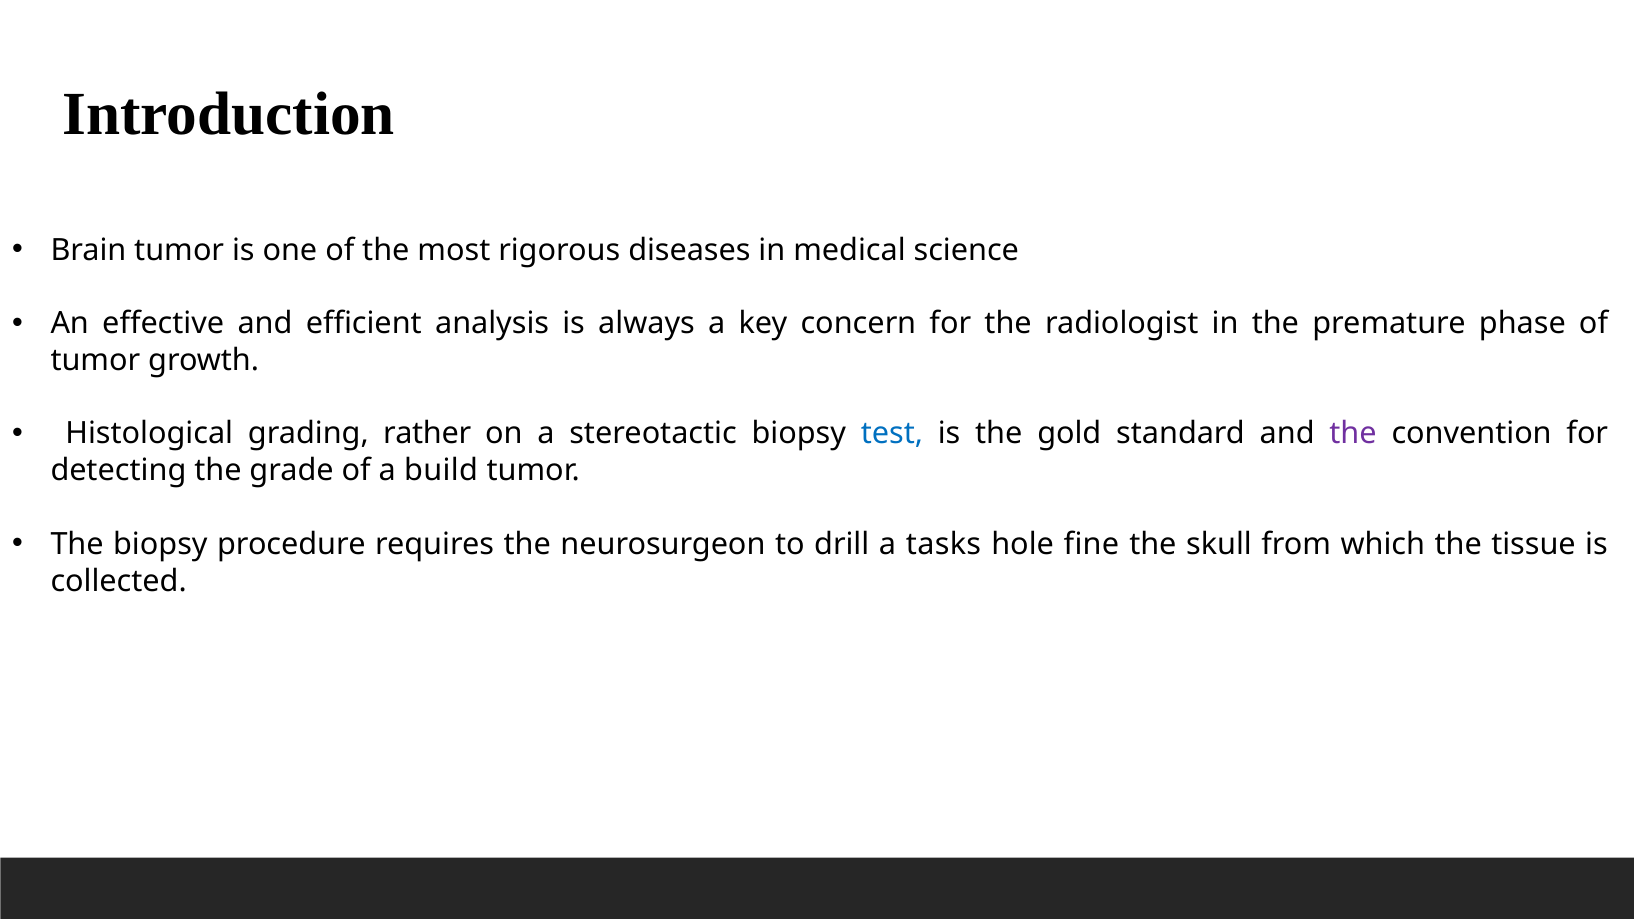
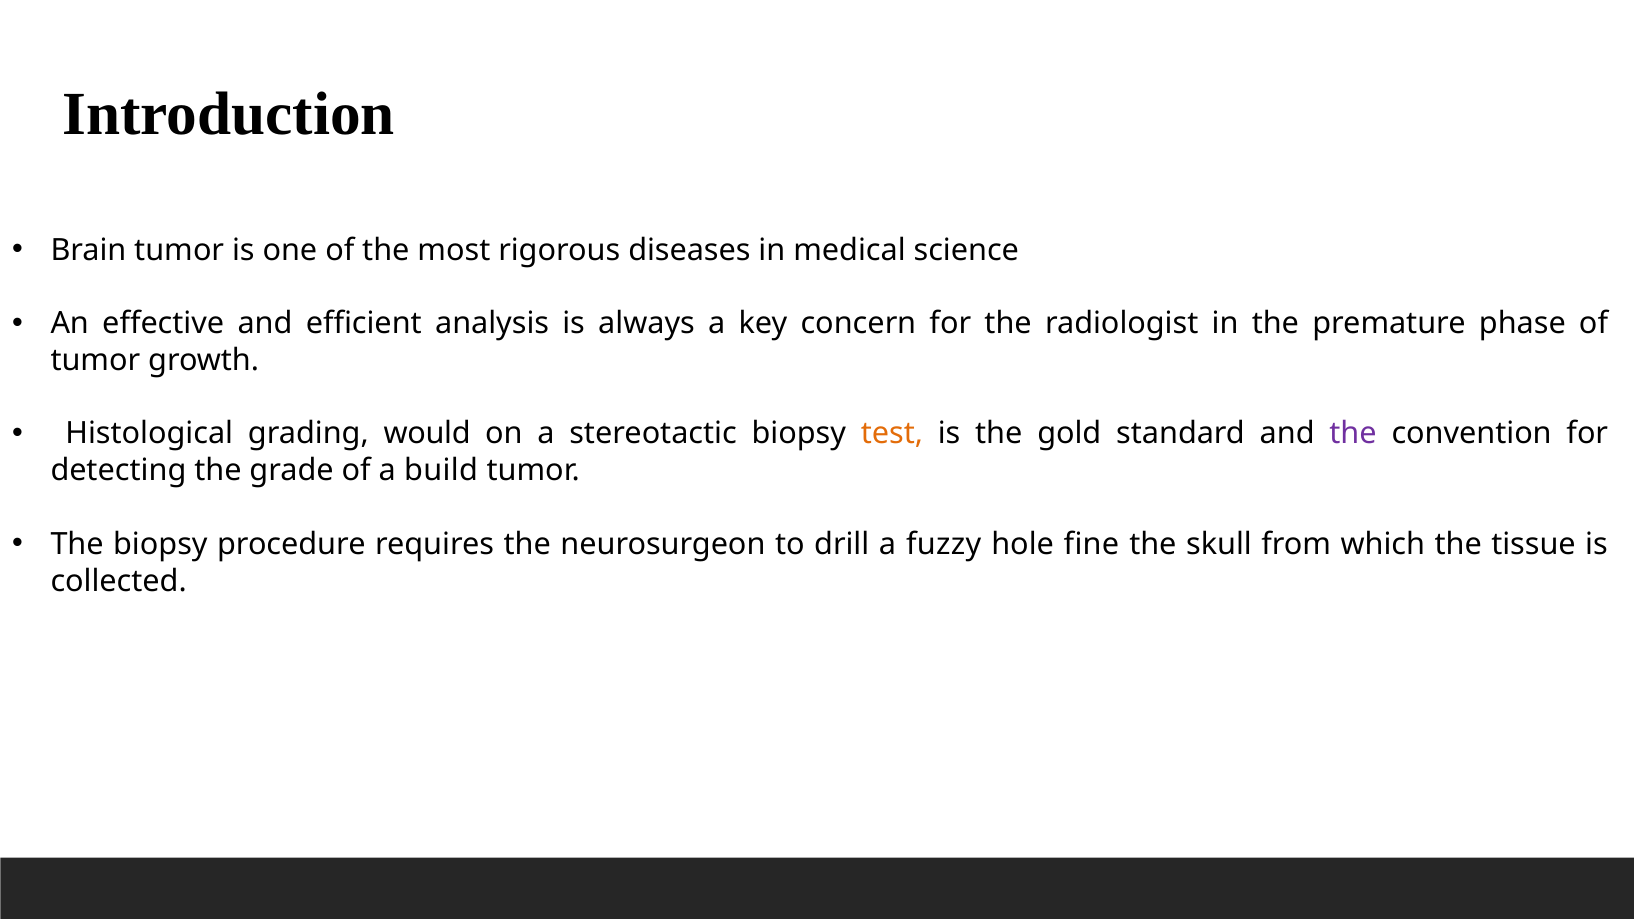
rather: rather -> would (427, 434)
test colour: blue -> orange (892, 434)
tasks: tasks -> fuzzy (944, 544)
